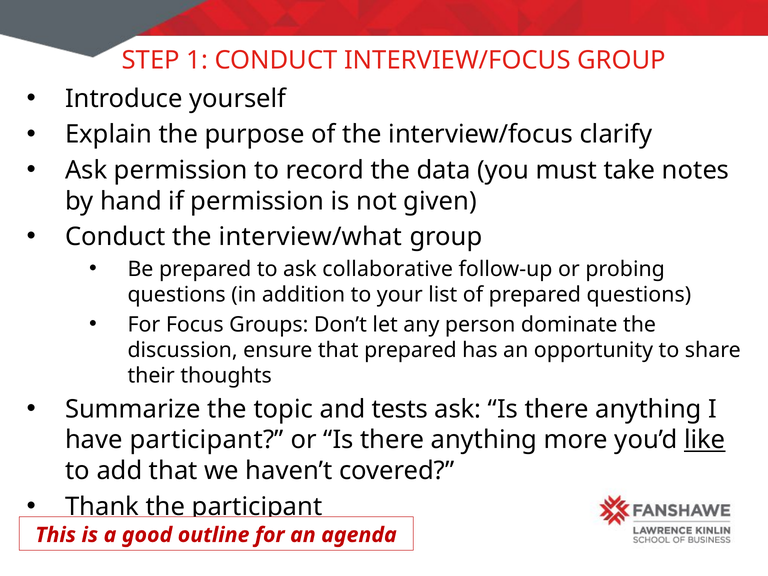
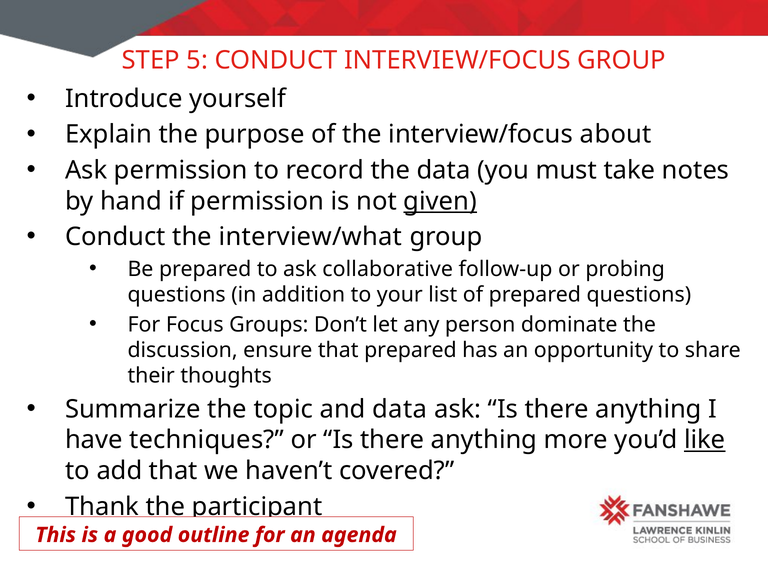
1: 1 -> 5 (197, 60)
clarify: clarify -> about (616, 135)
given underline: none -> present (440, 201)
and tests: tests -> data (400, 409)
have participant: participant -> techniques (207, 440)
